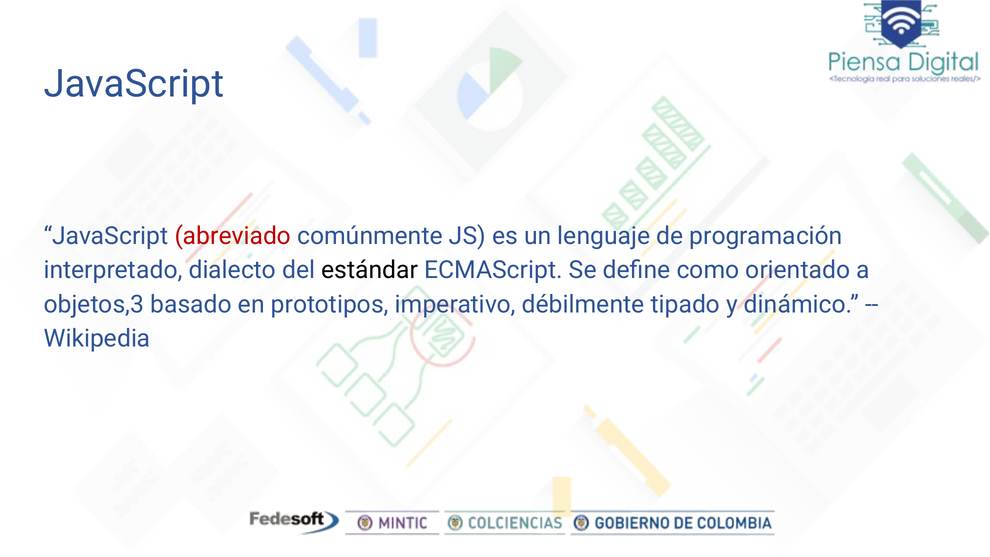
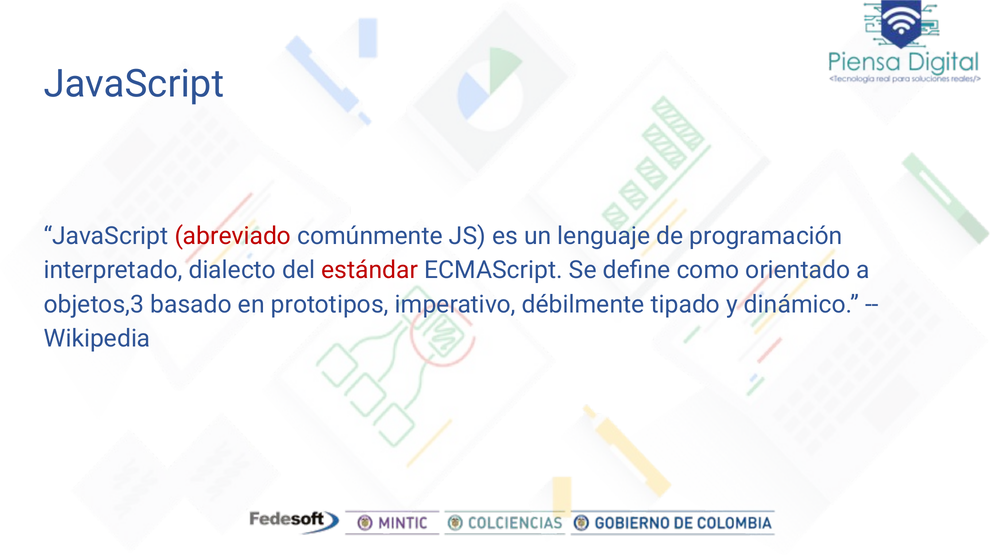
estándar colour: black -> red (370, 270)
